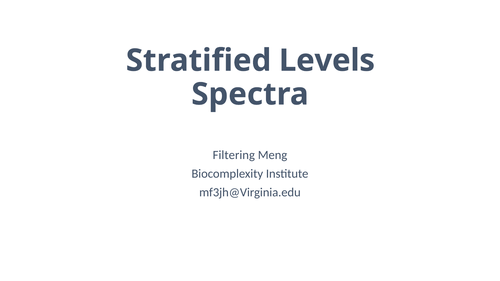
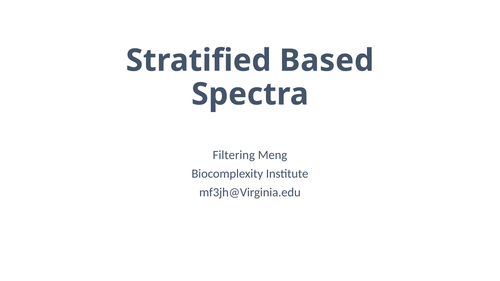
Levels: Levels -> Based (327, 61)
